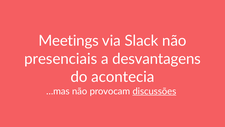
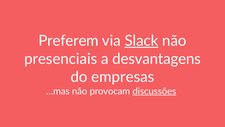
Meetings: Meetings -> Preferem (69, 41)
Slack underline: none -> present (141, 41)
acontecia: acontecia -> empresas (123, 77)
